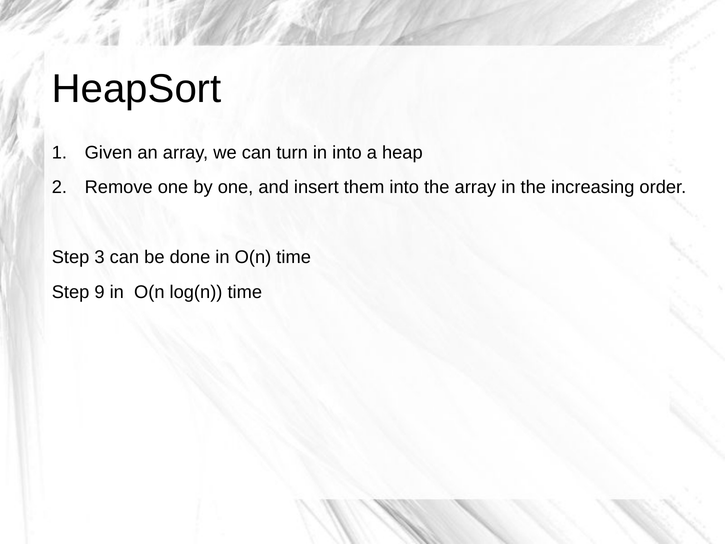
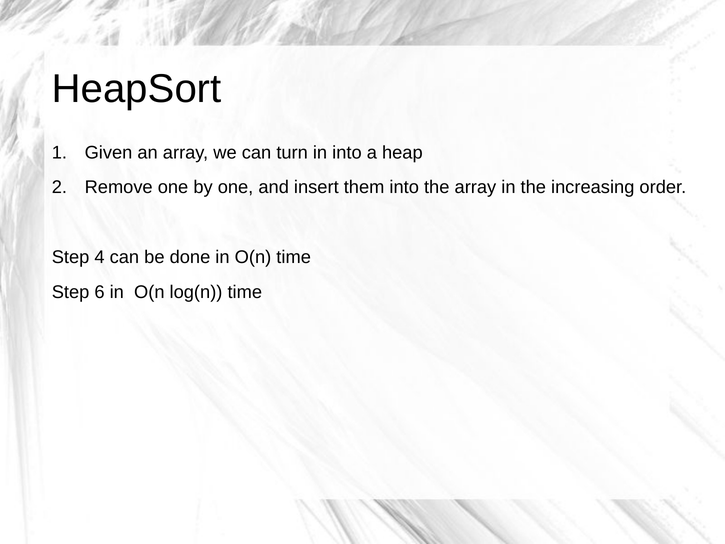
3: 3 -> 4 (99, 257)
9: 9 -> 6 (99, 292)
